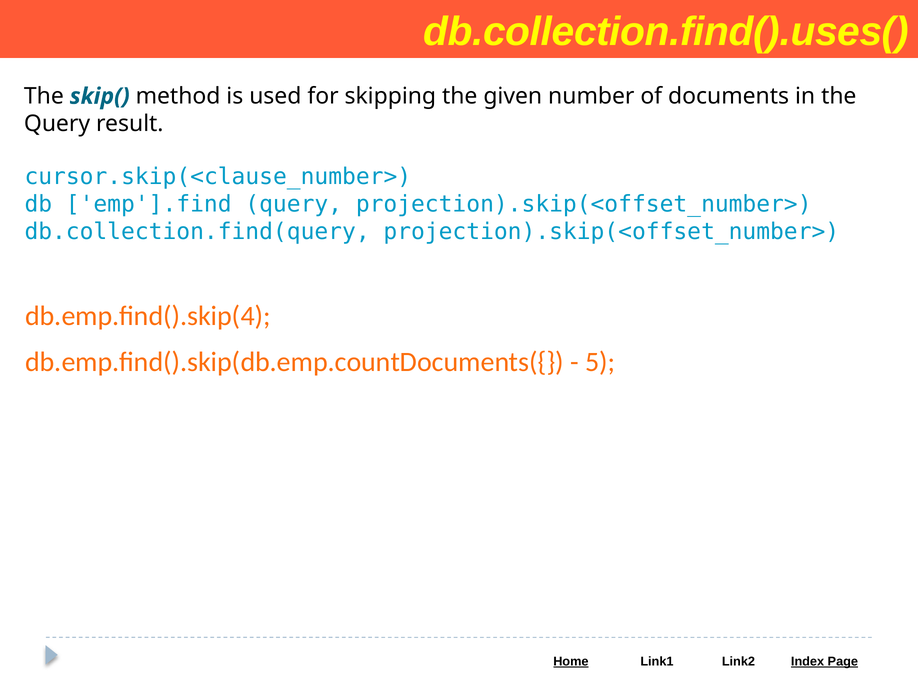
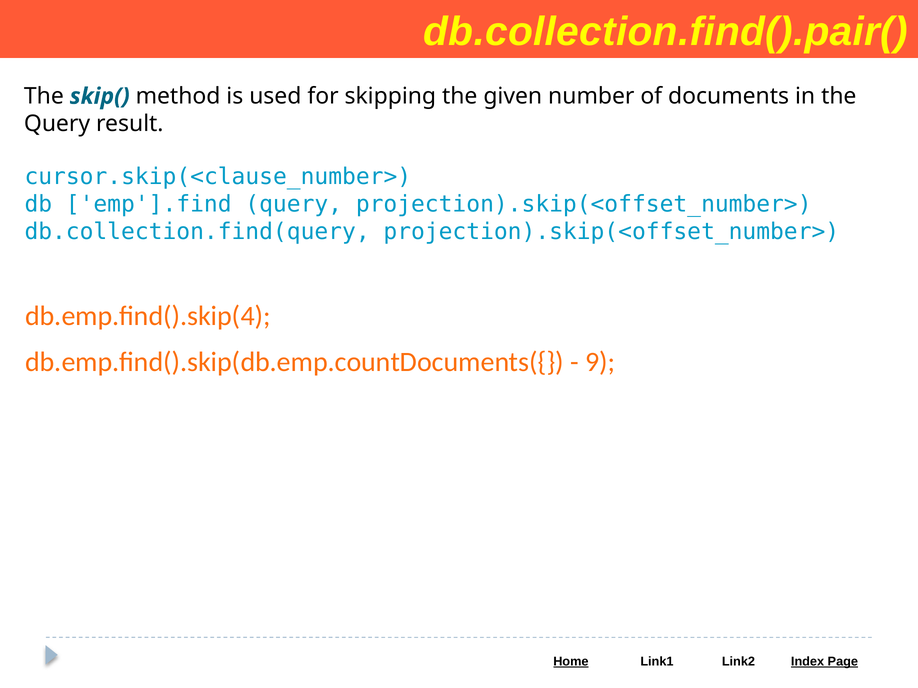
db.collection.find().uses(: db.collection.find().uses( -> db.collection.find().pair( (666, 32)
5: 5 -> 9 (600, 362)
